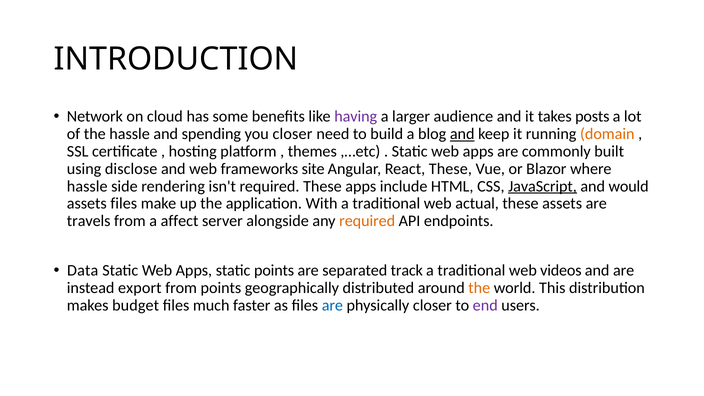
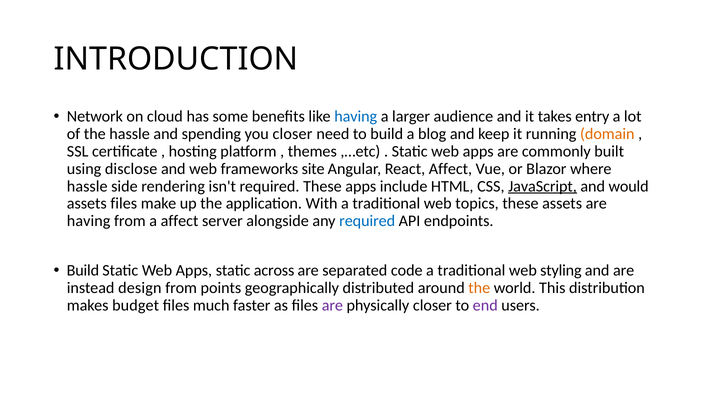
having colour: purple -> blue (356, 117)
posts: posts -> entry (592, 117)
and underline: present -> none (462, 134)
React These: These -> Affect (450, 169)
actual: actual -> topics (477, 204)
travels: travels -> having (89, 221)
required colour: orange -> blue (367, 221)
Data: Data -> Build (83, 271)
static points: points -> across (274, 271)
track: track -> code (407, 271)
videos: videos -> styling (561, 271)
export: export -> design (140, 288)
are colour: blue -> purple (332, 305)
